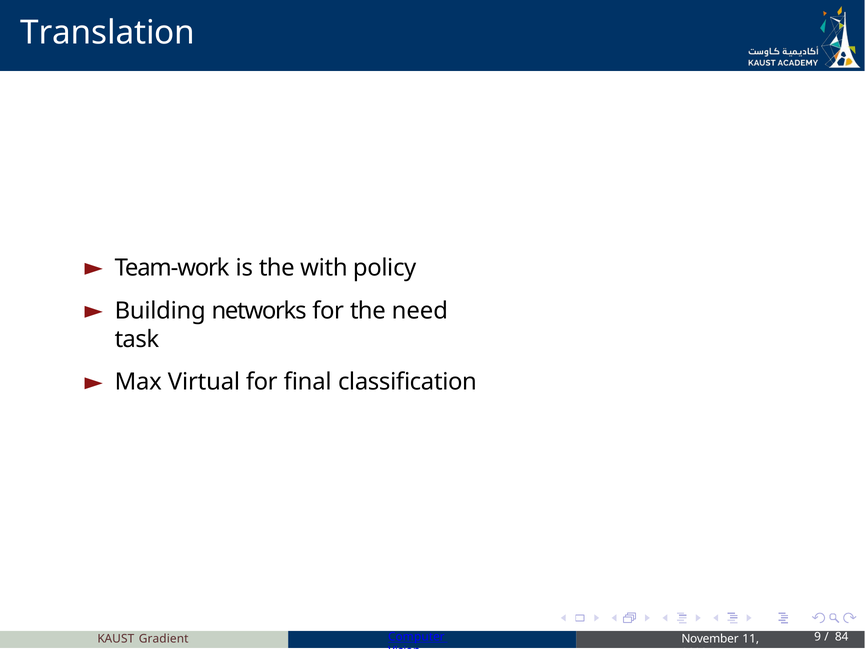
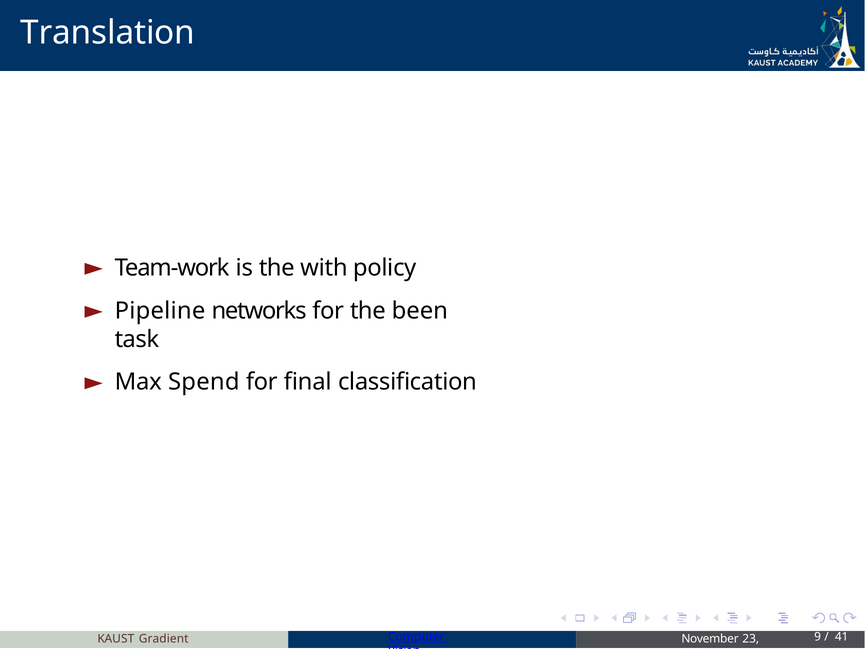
Building: Building -> Pipeline (160, 311)
need: need -> been (420, 311)
Virtual: Virtual -> Spend (204, 382)
84: 84 -> 41 (842, 637)
11: 11 -> 23 (751, 639)
